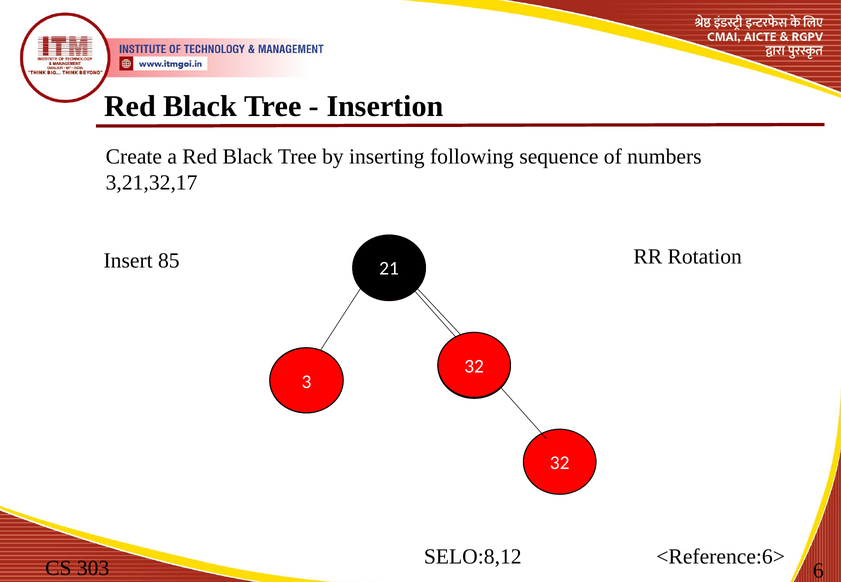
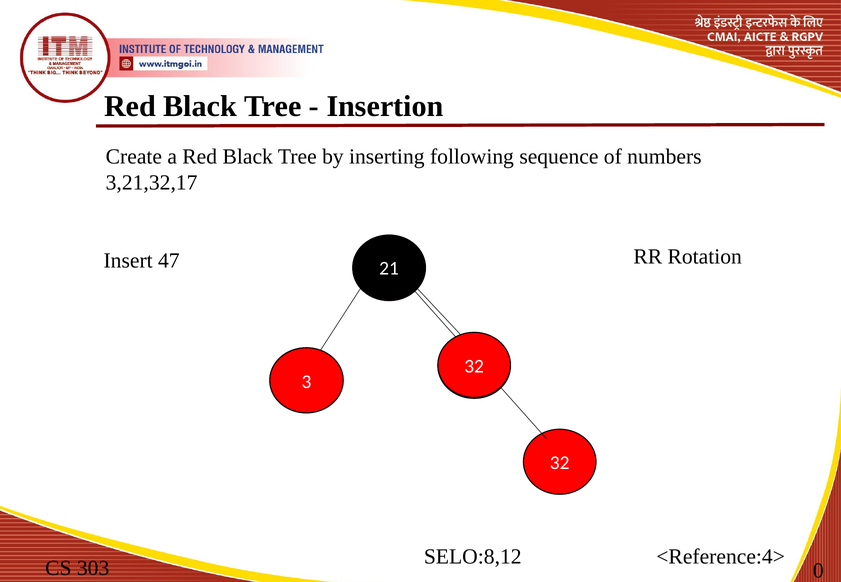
85: 85 -> 47 (169, 261)
<Reference:6>: <Reference:6> -> <Reference:4> (721, 557)
6: 6 -> 0 (818, 571)
